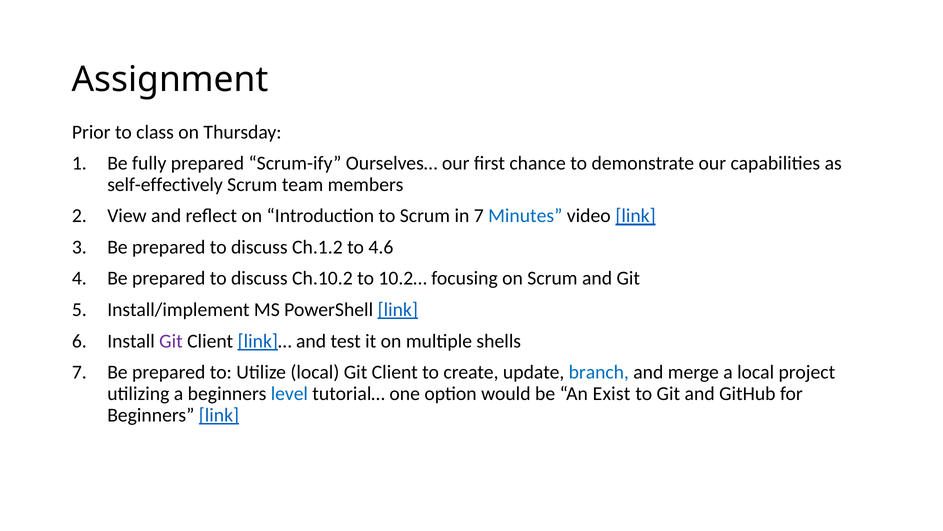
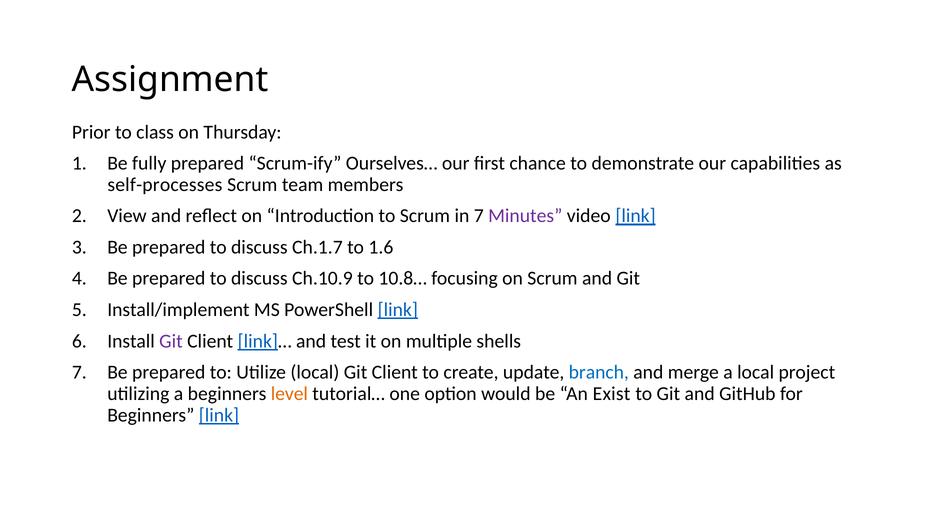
self-effectively: self-effectively -> self-processes (165, 184)
Minutes colour: blue -> purple (525, 216)
Ch.1.2: Ch.1.2 -> Ch.1.7 (317, 247)
4.6: 4.6 -> 1.6 (381, 247)
Ch.10.2: Ch.10.2 -> Ch.10.9 (322, 278)
10.2…: 10.2… -> 10.8… (403, 278)
level colour: blue -> orange (289, 393)
